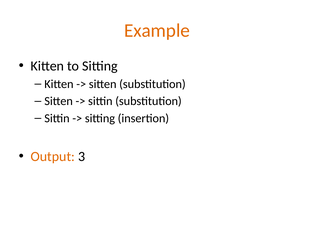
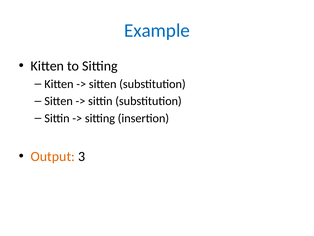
Example colour: orange -> blue (157, 30)
